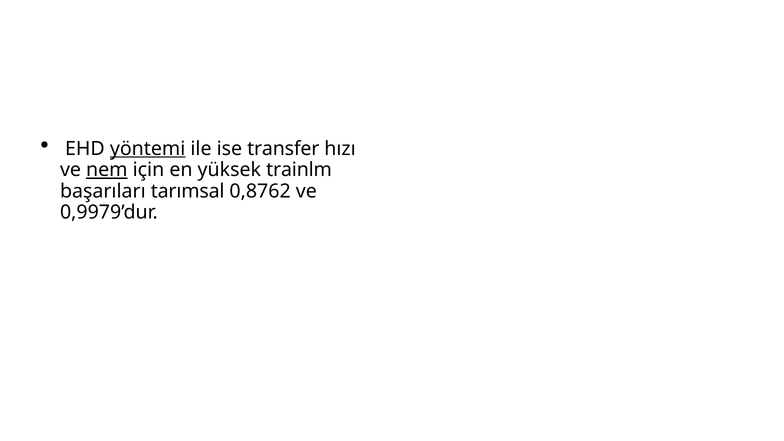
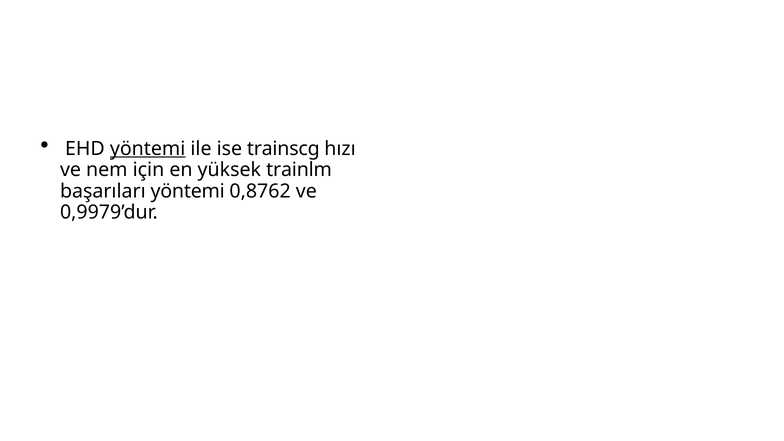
transfer: transfer -> trainscg (283, 149)
nem underline: present -> none (107, 170)
başarıları tarımsal: tarımsal -> yöntemi (188, 191)
